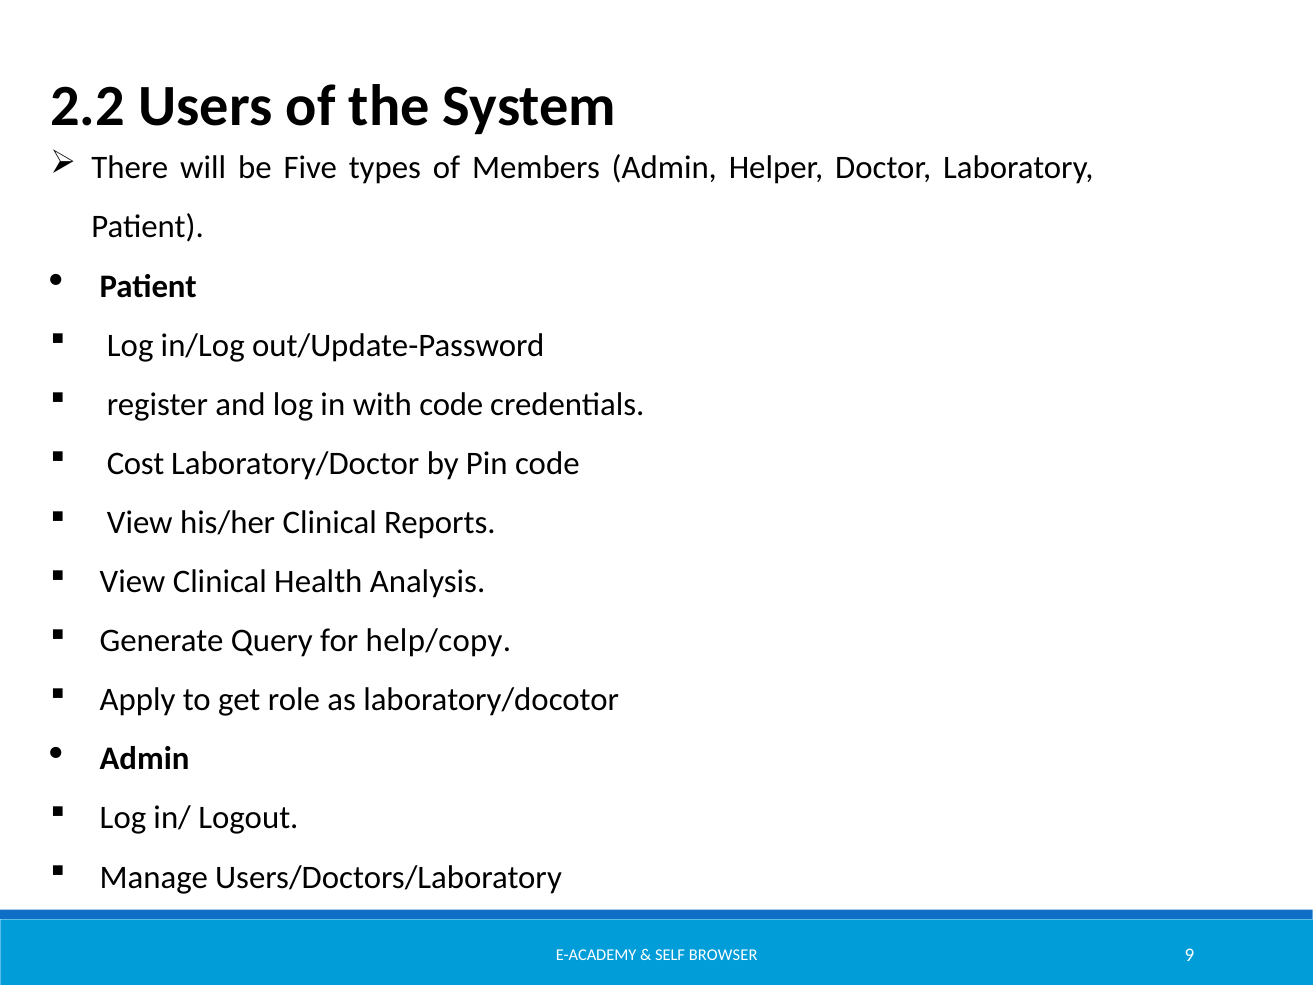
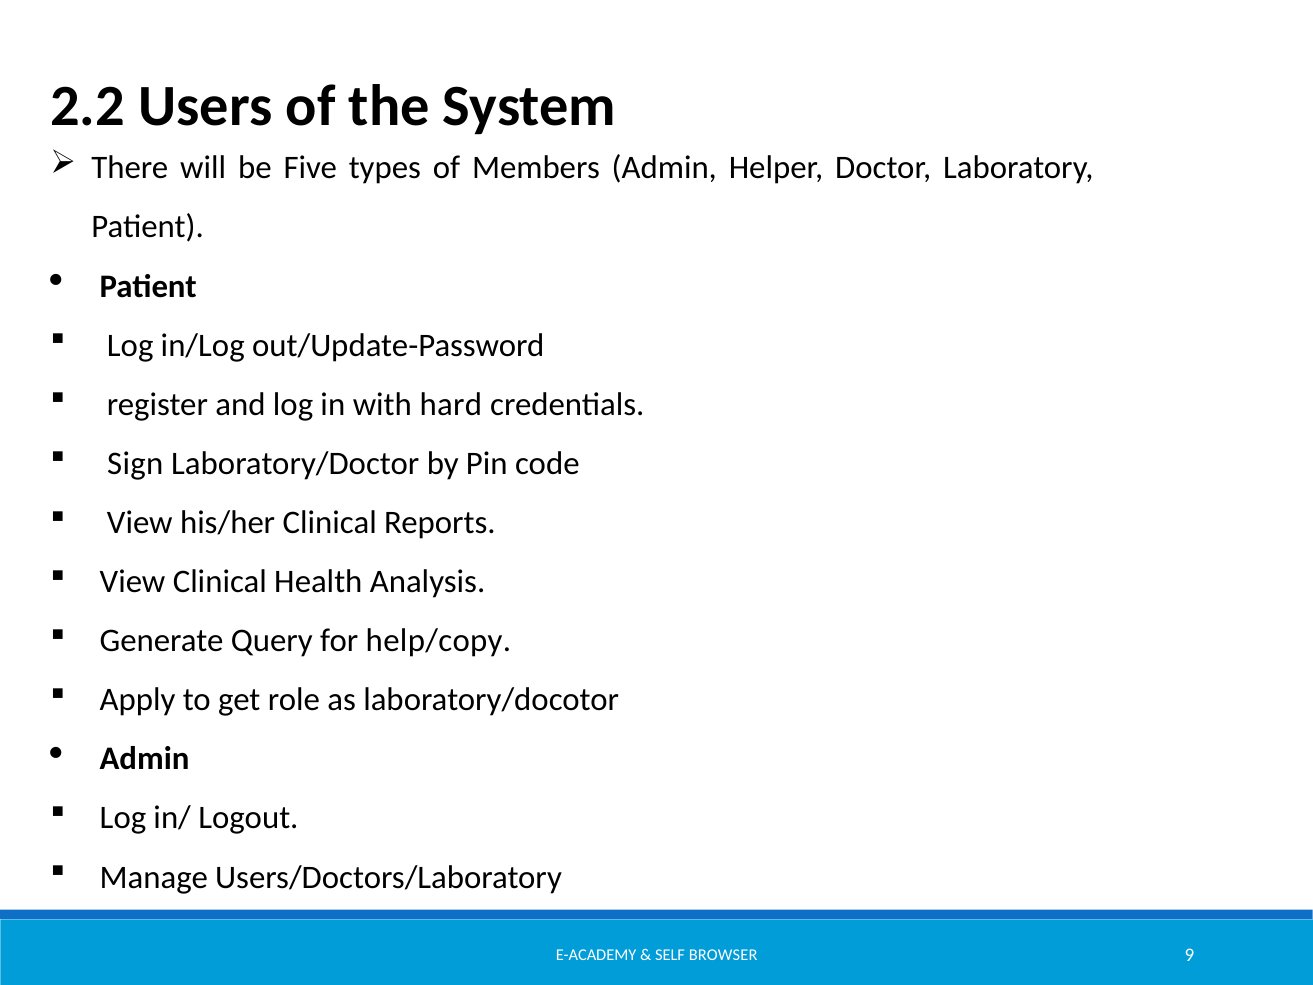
with code: code -> hard (451, 404)
Cost: Cost -> Sign (135, 463)
